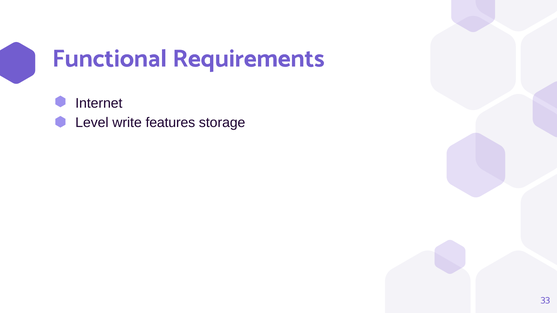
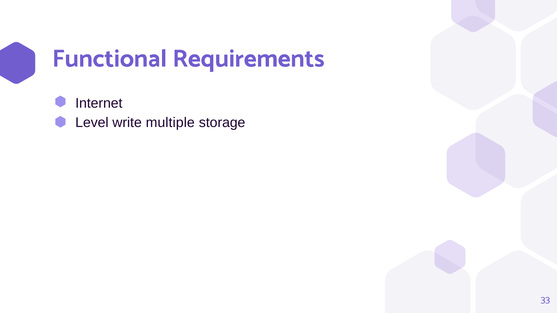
features: features -> multiple (170, 123)
